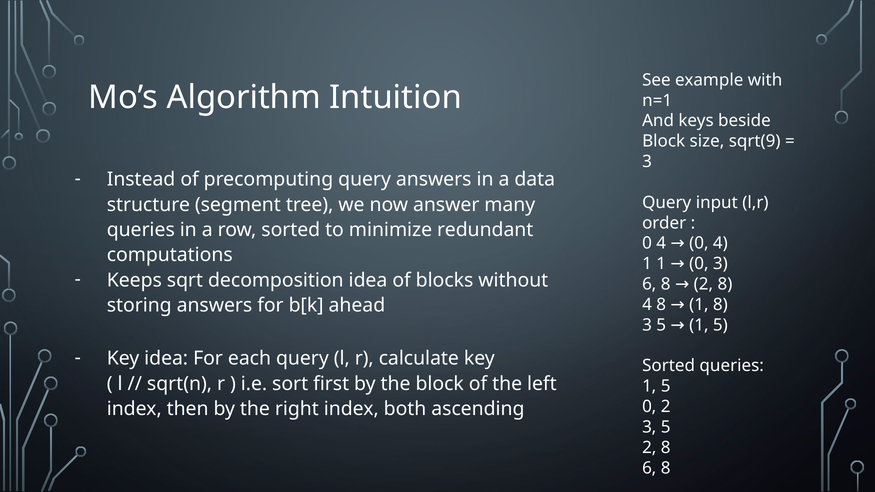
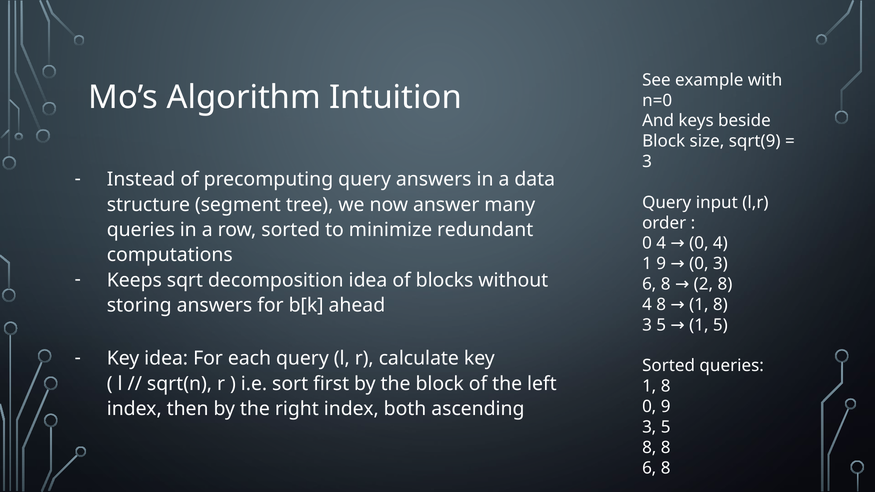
n=1: n=1 -> n=0 (657, 100)
1 1: 1 -> 9 (661, 264)
5: 5 -> 8 (666, 386)
0 2: 2 -> 9 (666, 407)
2: 2 -> 8 (649, 448)
